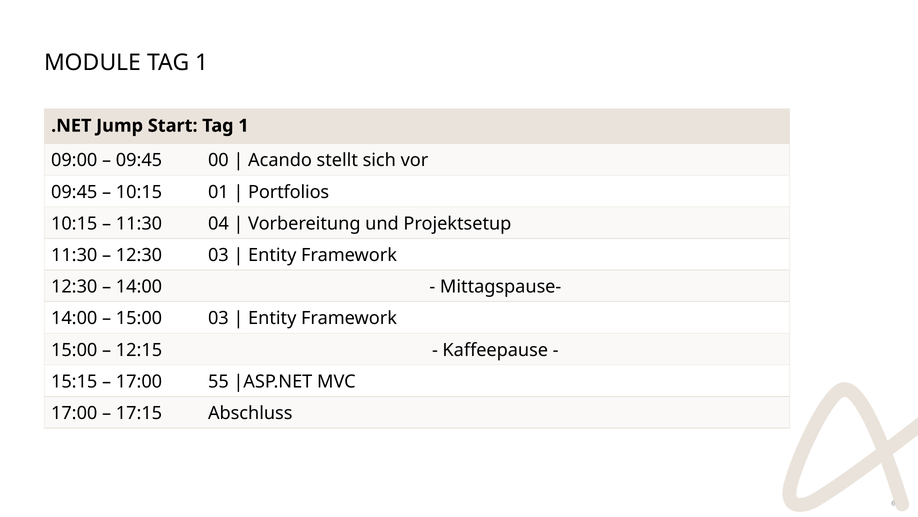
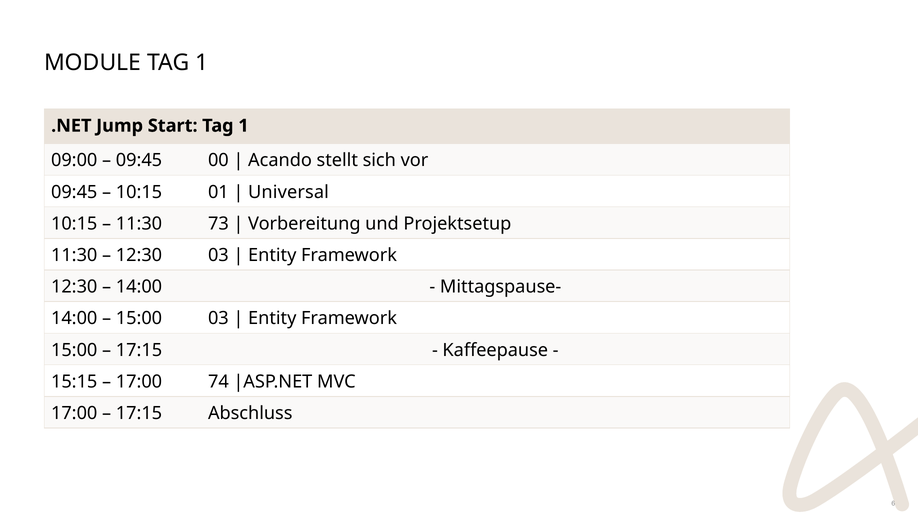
Portfolios: Portfolios -> Universal (288, 192)
04: 04 -> 73 (218, 223)
12:15: 12:15 -> 17:15 (139, 350)
55: 55 -> 74 (218, 381)
